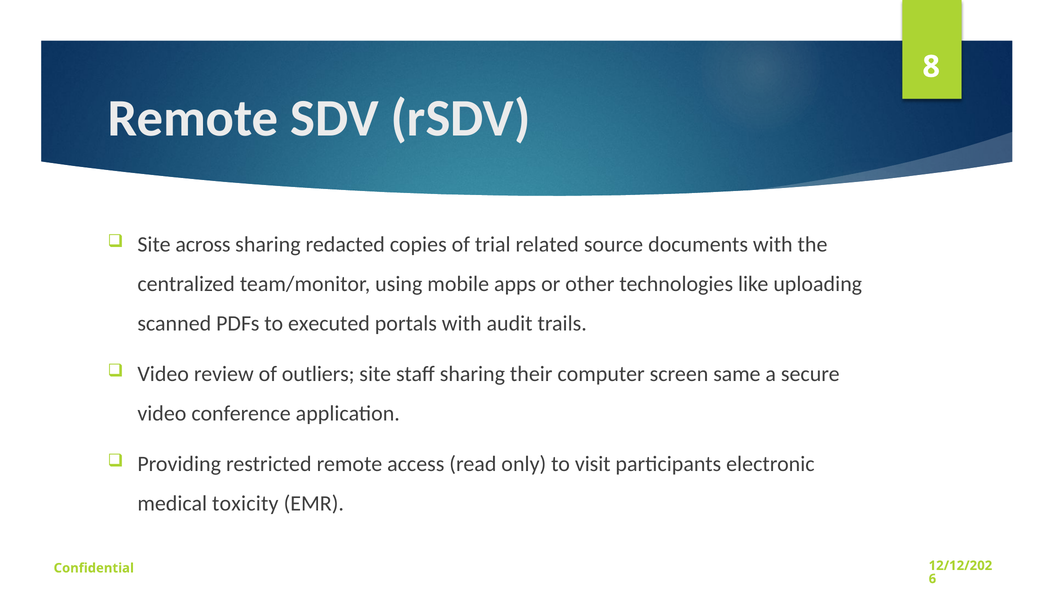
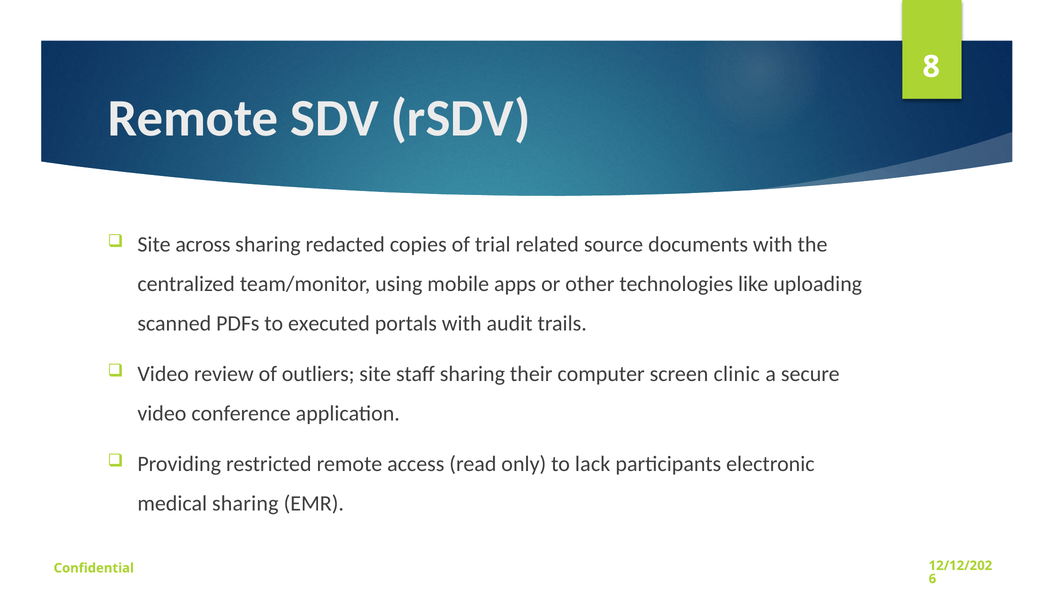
same: same -> clinic (737, 374)
visit: visit -> lack (593, 464)
medical toxicity: toxicity -> sharing (245, 504)
